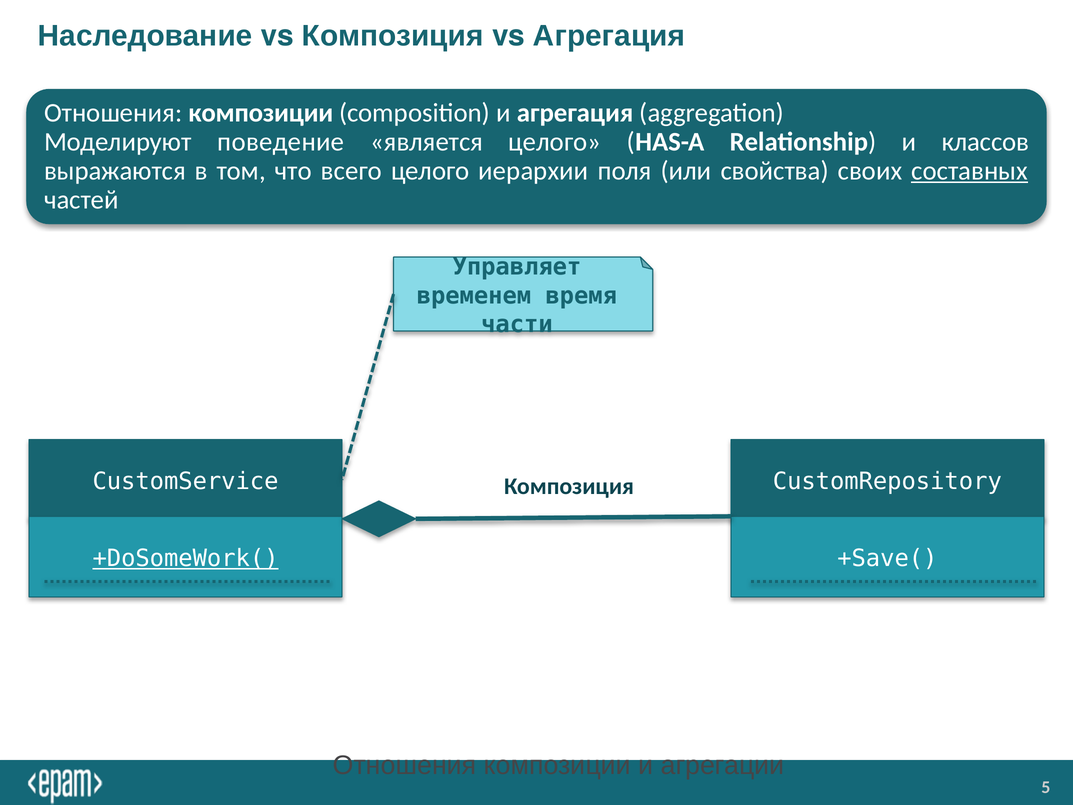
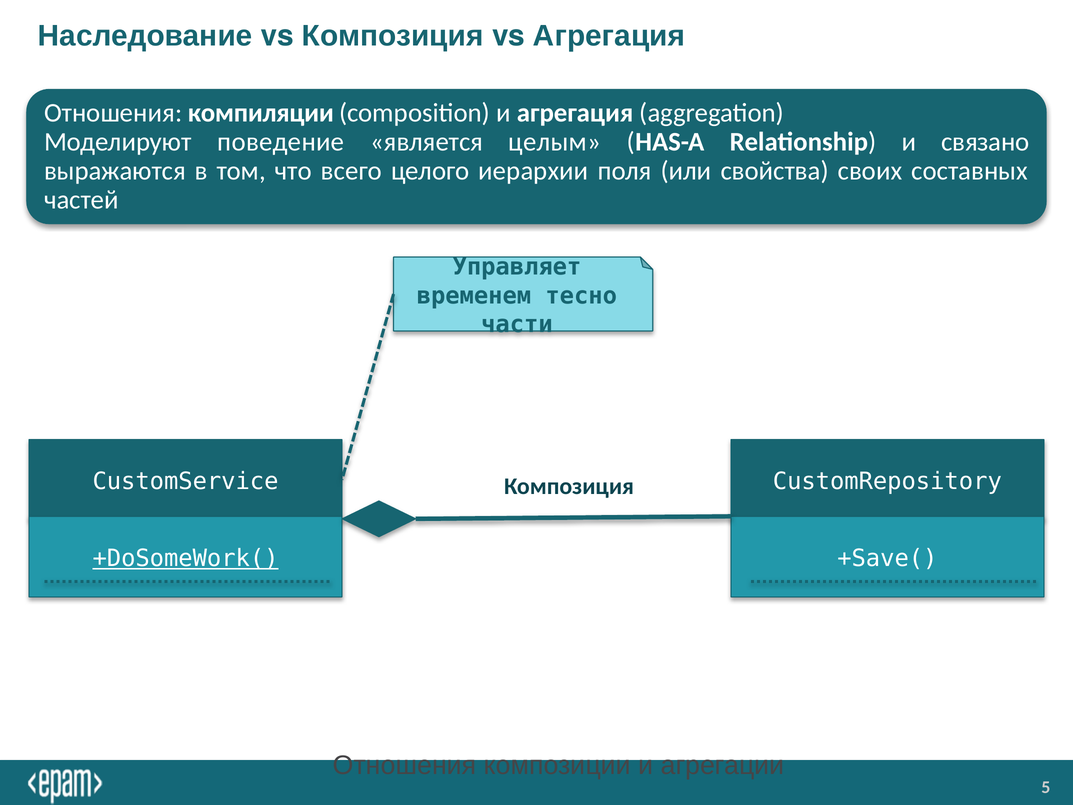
композиции: композиции -> компиляции (261, 113)
является целого: целого -> целым (555, 142)
классов: классов -> связано (985, 142)
составных underline: present -> none (970, 171)
время: время -> тесно (581, 296)
